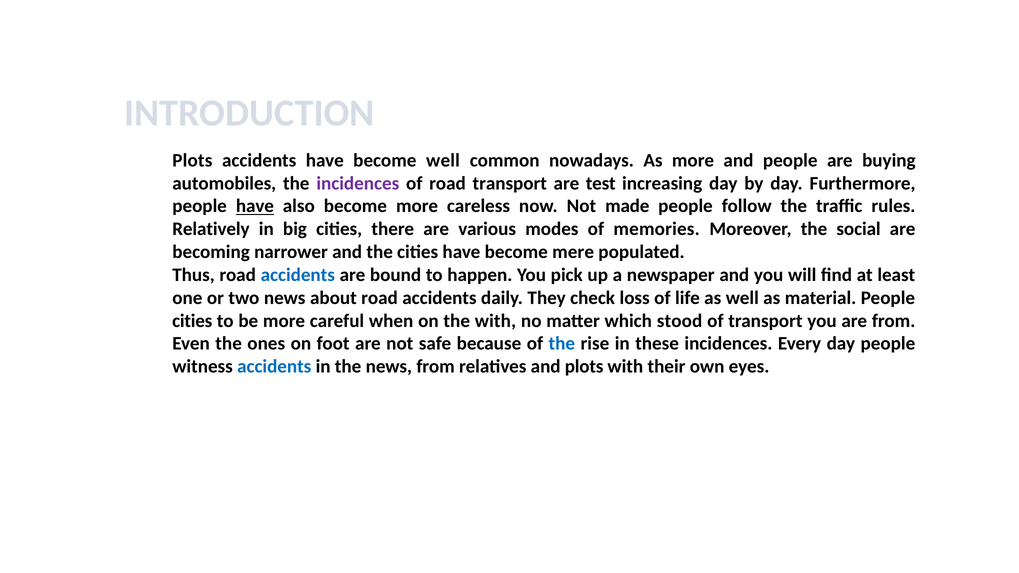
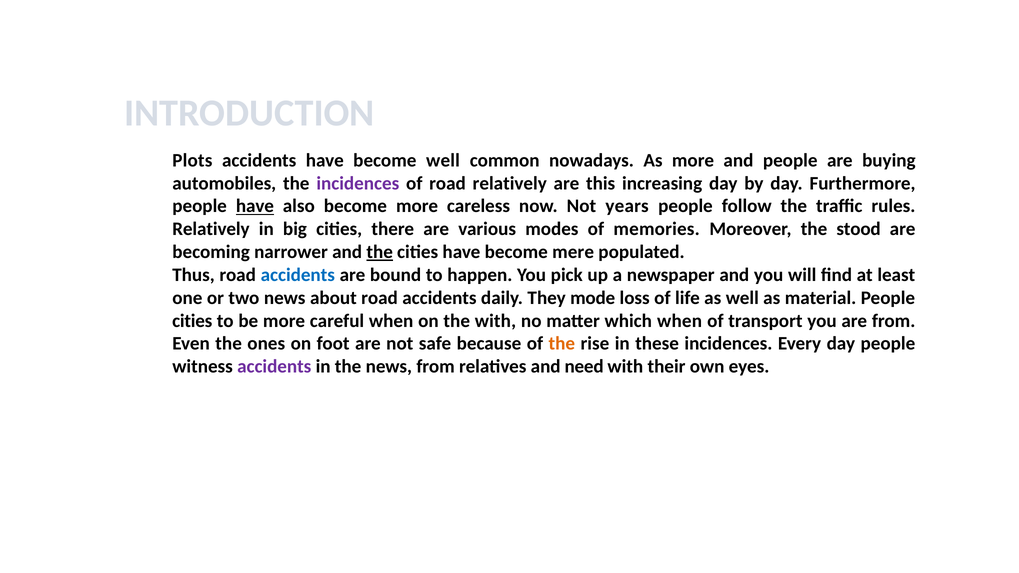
road transport: transport -> relatively (510, 183)
test: test -> this (601, 183)
made: made -> years (627, 206)
social: social -> stood (859, 229)
the underline: none -> present (380, 252)
check: check -> mode (593, 298)
which stood: stood -> when (680, 321)
the colour: blue -> orange (562, 344)
accidents colour: blue -> purple (274, 367)
and plots: plots -> need (584, 367)
